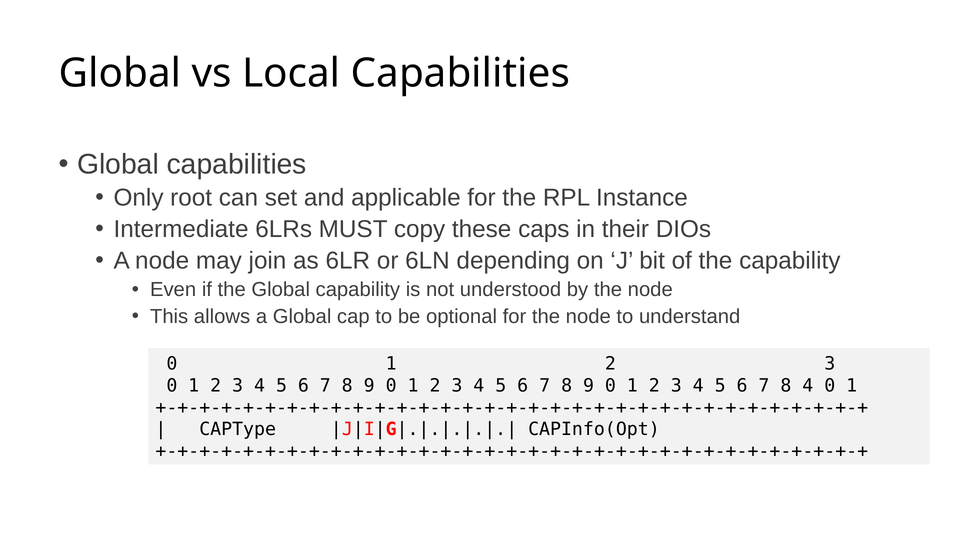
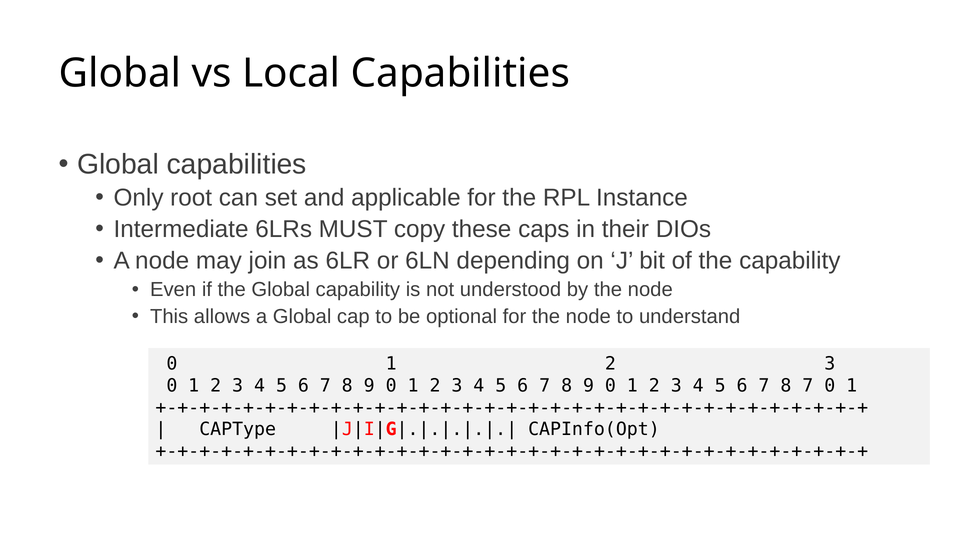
8 4: 4 -> 7 (808, 386)
